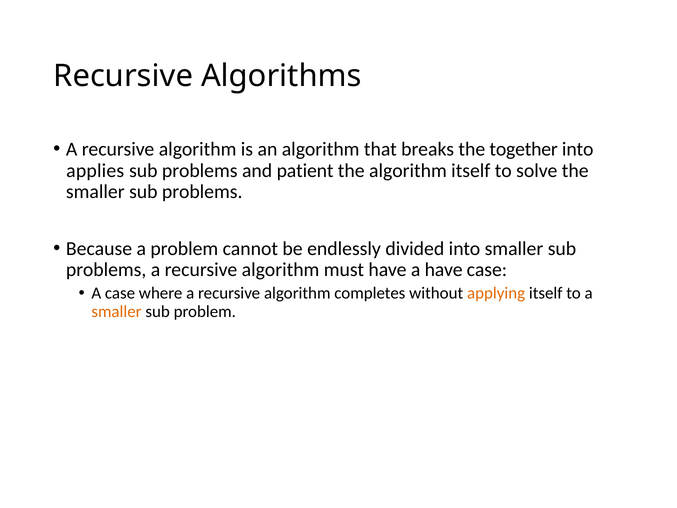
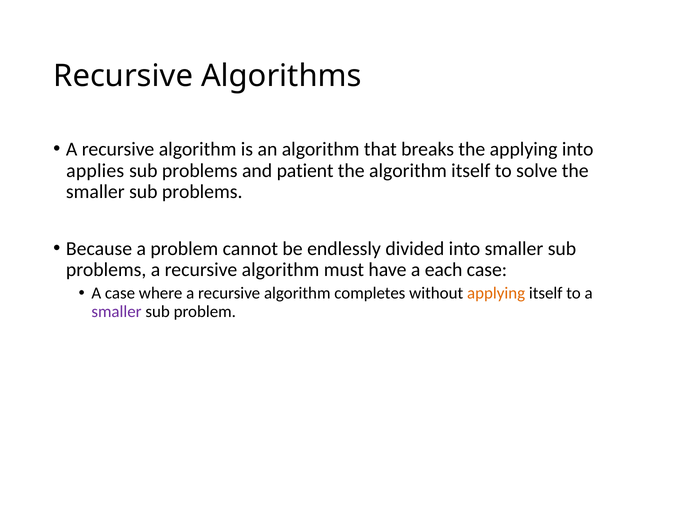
the together: together -> applying (524, 149)
a have: have -> each (444, 270)
smaller colour: orange -> purple (117, 311)
